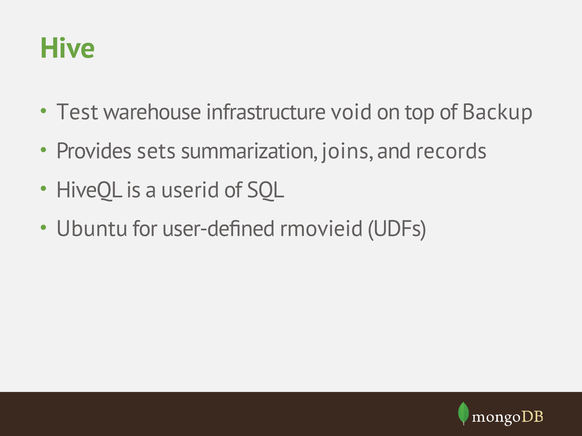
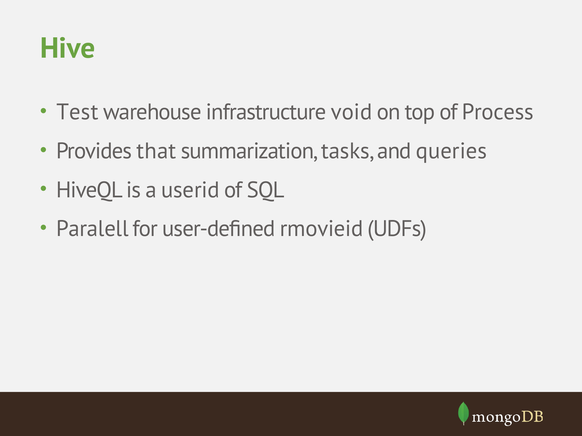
Backup: Backup -> Process (498, 112)
sets: sets -> that (156, 151)
joins: joins -> tasks (348, 151)
records: records -> queries (451, 151)
Ubuntu: Ubuntu -> Paralell (92, 229)
